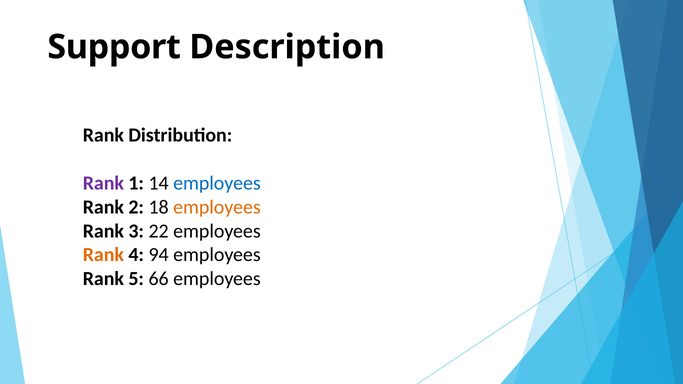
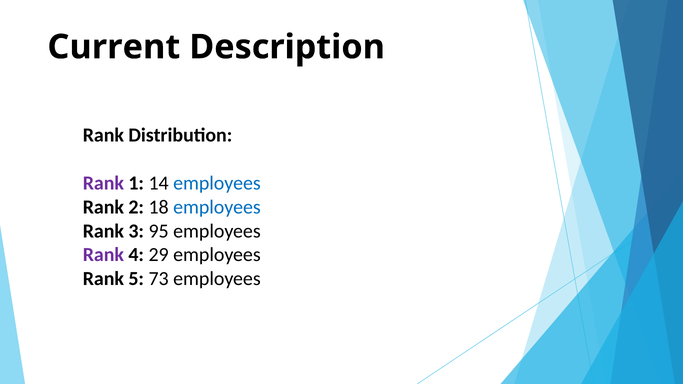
Support: Support -> Current (114, 47)
employees colour: orange -> blue (217, 207)
22: 22 -> 95 (159, 231)
Rank colour: orange -> purple (103, 255)
94: 94 -> 29 (159, 255)
66: 66 -> 73 (159, 279)
